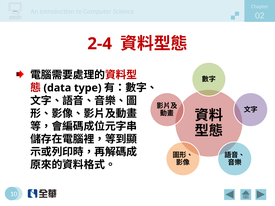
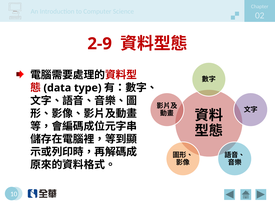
2-4: 2-4 -> 2-9 (100, 44)
